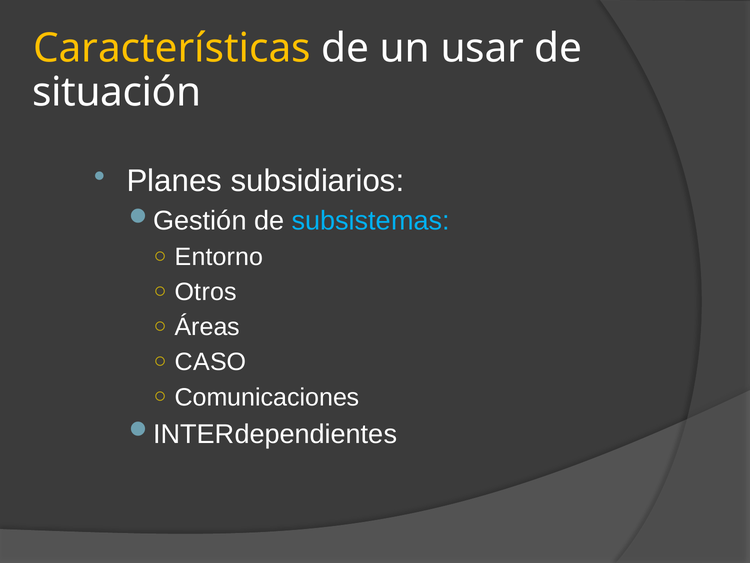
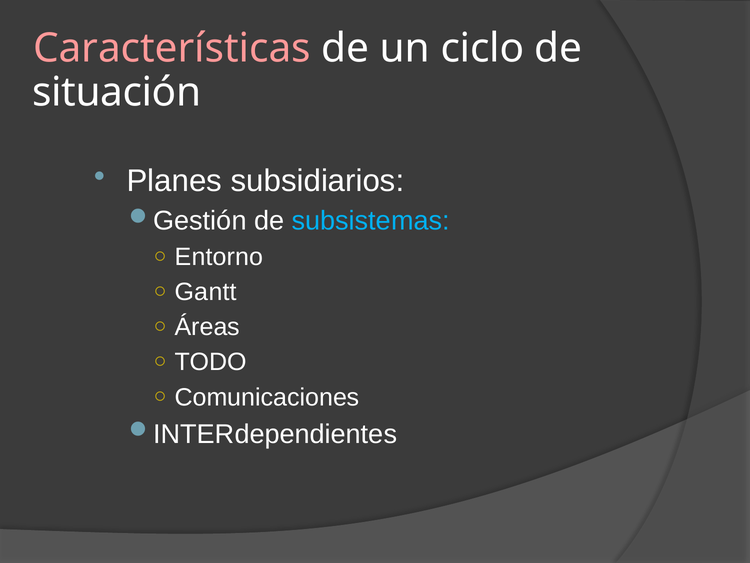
Características colour: yellow -> pink (172, 48)
usar: usar -> ciclo (482, 48)
Otros: Otros -> Gantt (206, 292)
CASO: CASO -> TODO (211, 362)
